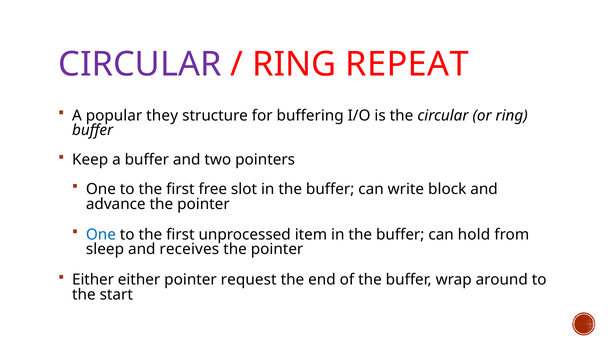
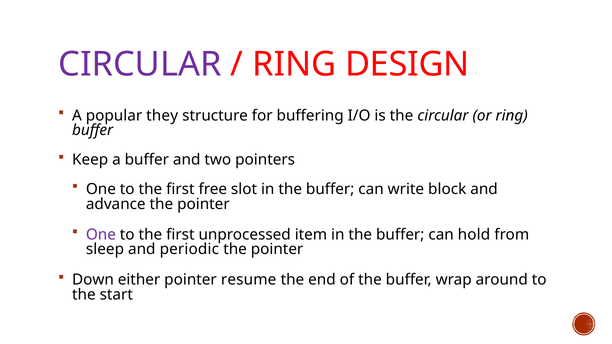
REPEAT: REPEAT -> DESIGN (407, 65)
One colour: blue -> purple (101, 235)
receives: receives -> periodic (189, 250)
Either: Either -> Down (93, 280)
request: request -> resume (249, 280)
